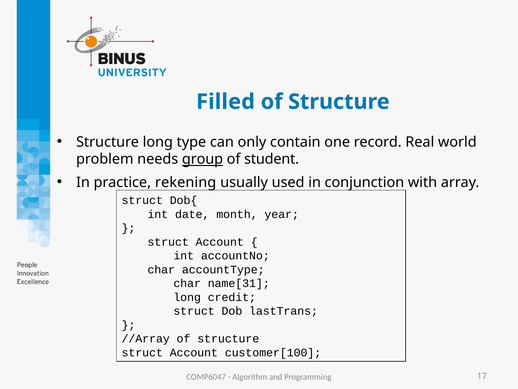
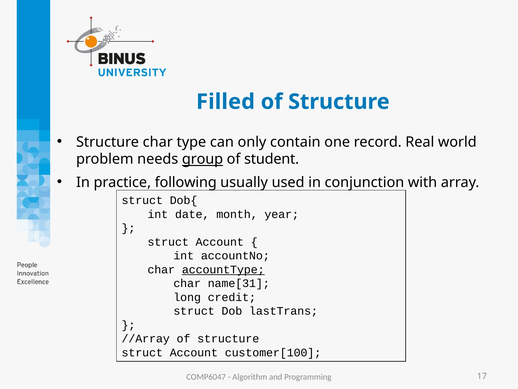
Structure long: long -> char (158, 142)
rekening: rekening -> following (186, 182)
accountType underline: none -> present (223, 269)
